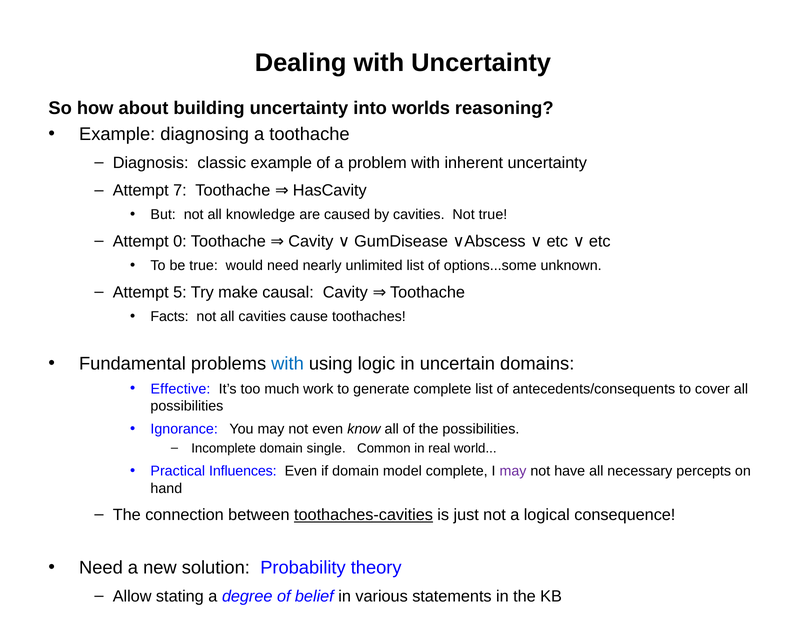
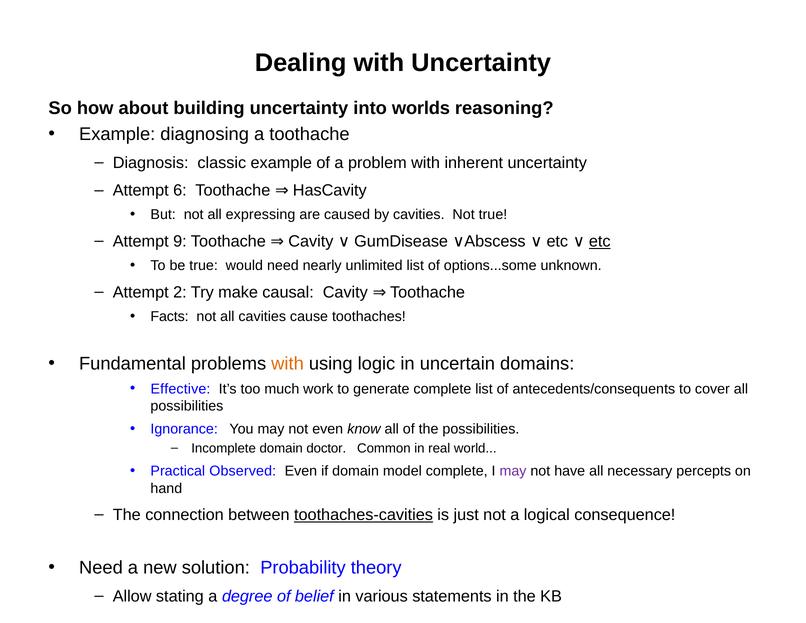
7: 7 -> 6 (180, 190)
knowledge: knowledge -> expressing (261, 215)
0: 0 -> 9 (180, 241)
etc underline: none -> present (600, 241)
5: 5 -> 2 (180, 292)
with colour: blue -> orange (288, 363)
single: single -> doctor (326, 448)
Influences: Influences -> Observed (243, 471)
